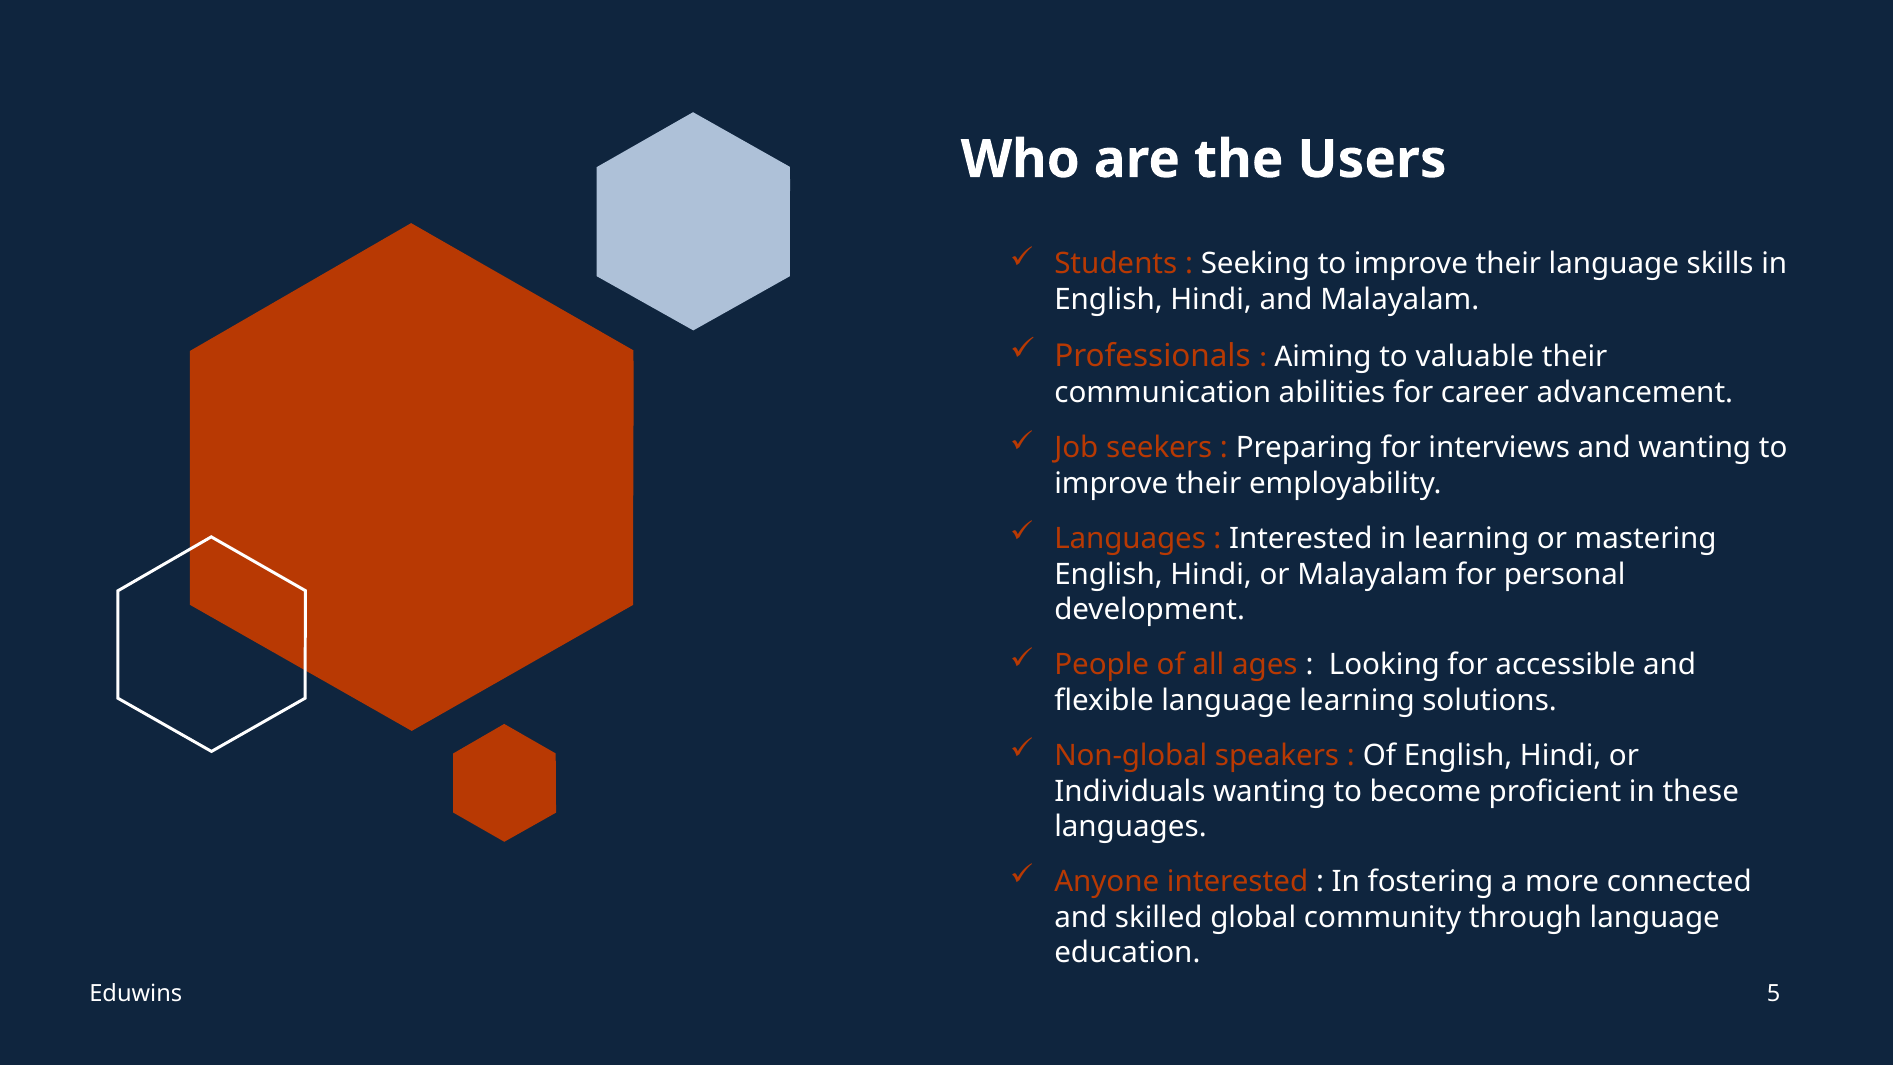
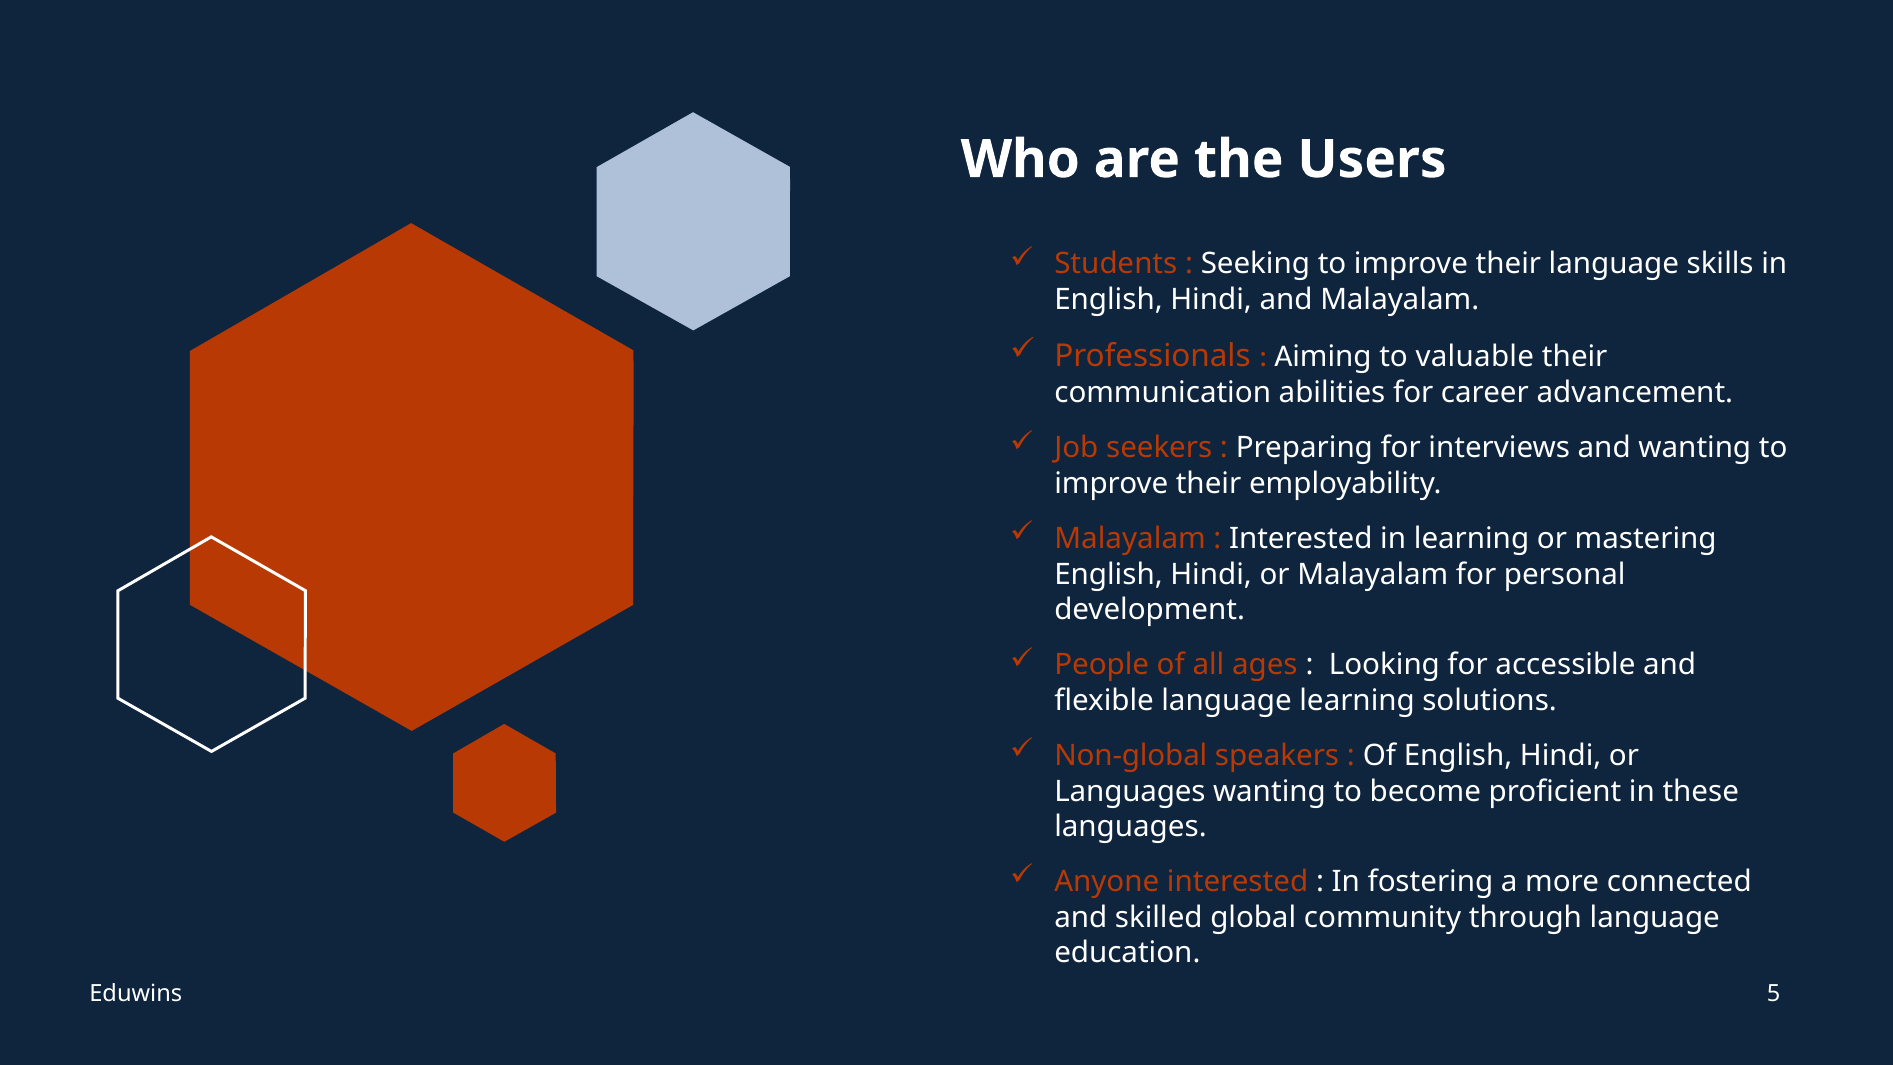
Languages: Languages -> Malayalam (1130, 539)
Individuals: Individuals -> Languages (1130, 791)
